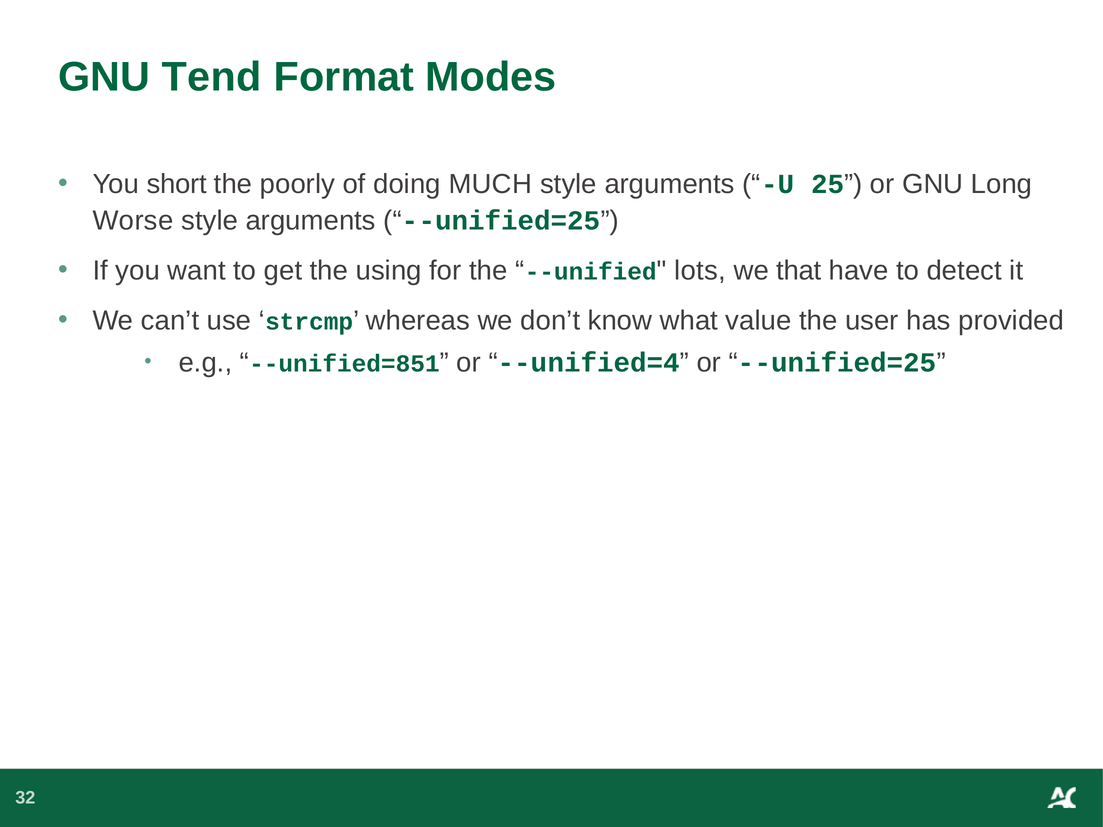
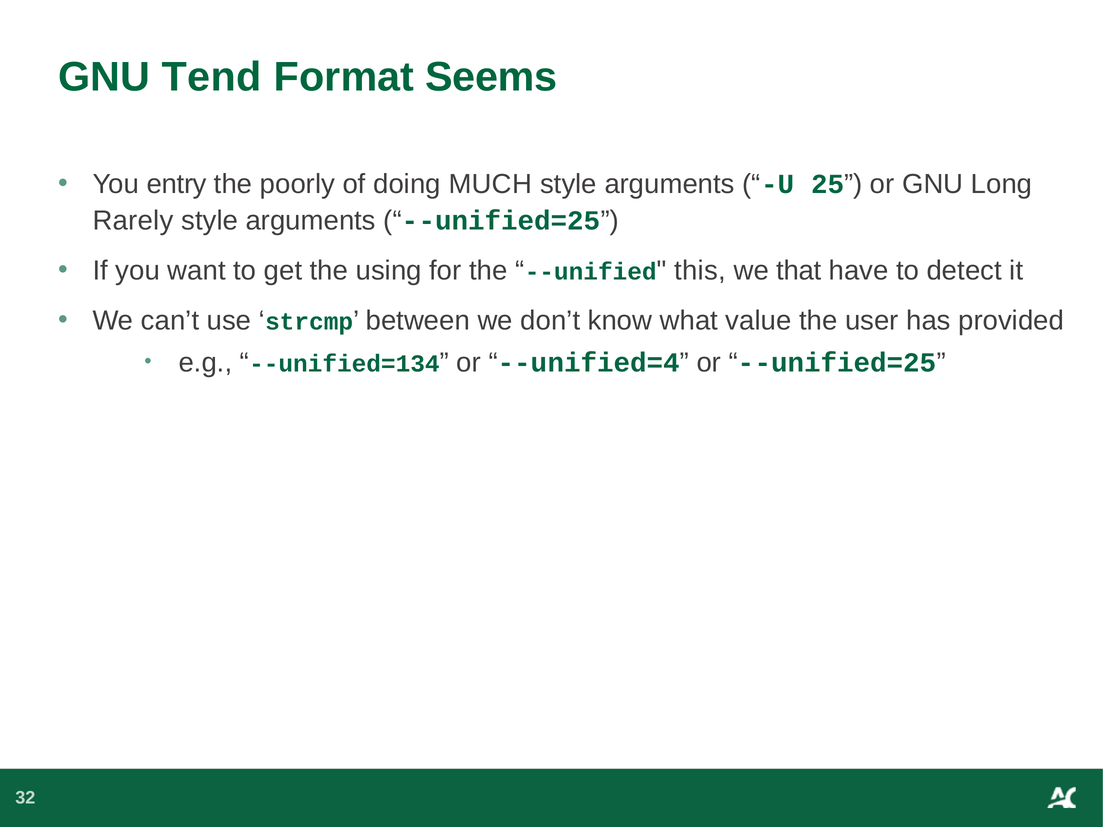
Modes: Modes -> Seems (491, 77)
short: short -> entry (177, 184)
Worse: Worse -> Rarely (133, 221)
lots: lots -> this (700, 271)
whereas: whereas -> between (418, 321)
--unified=851: --unified=851 -> --unified=134 (344, 364)
